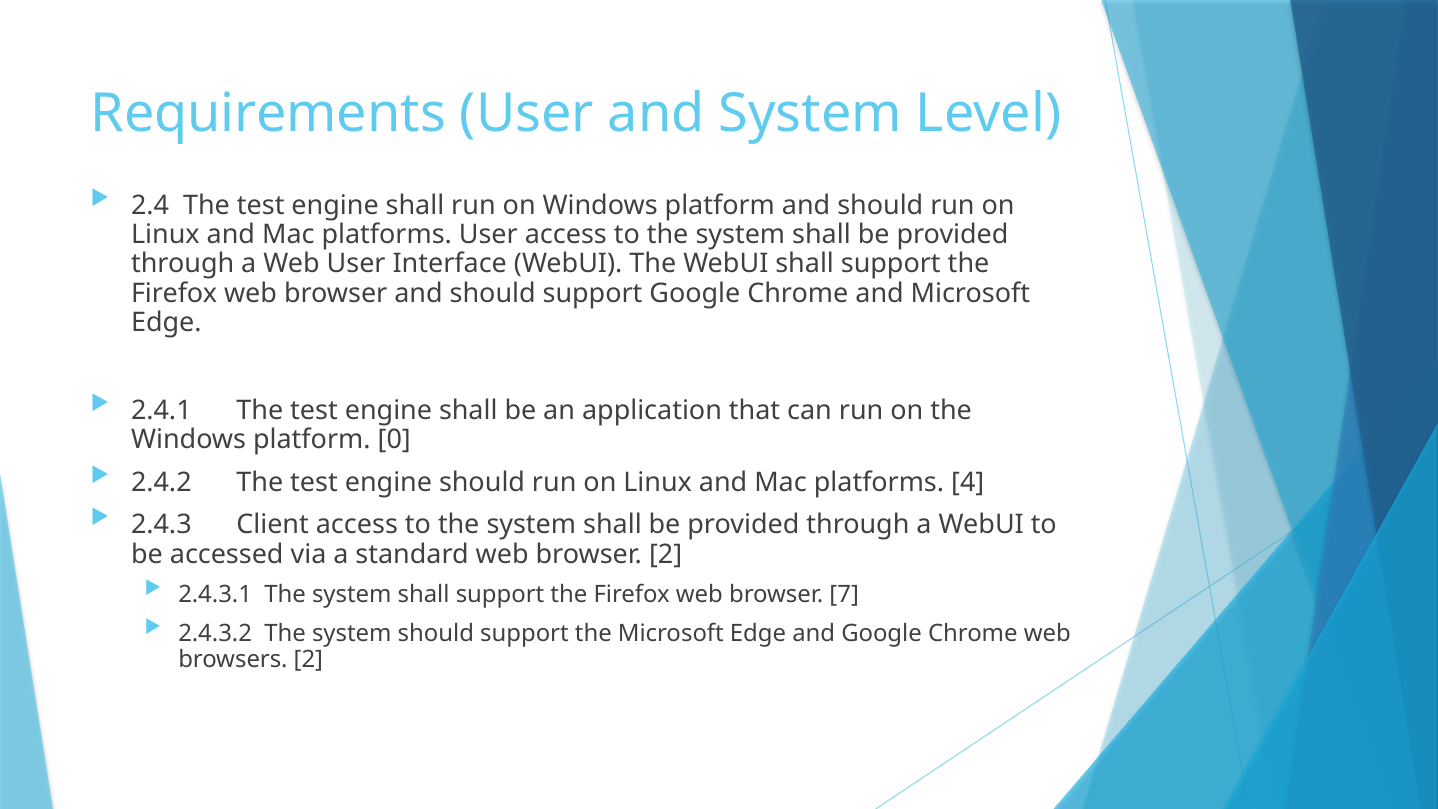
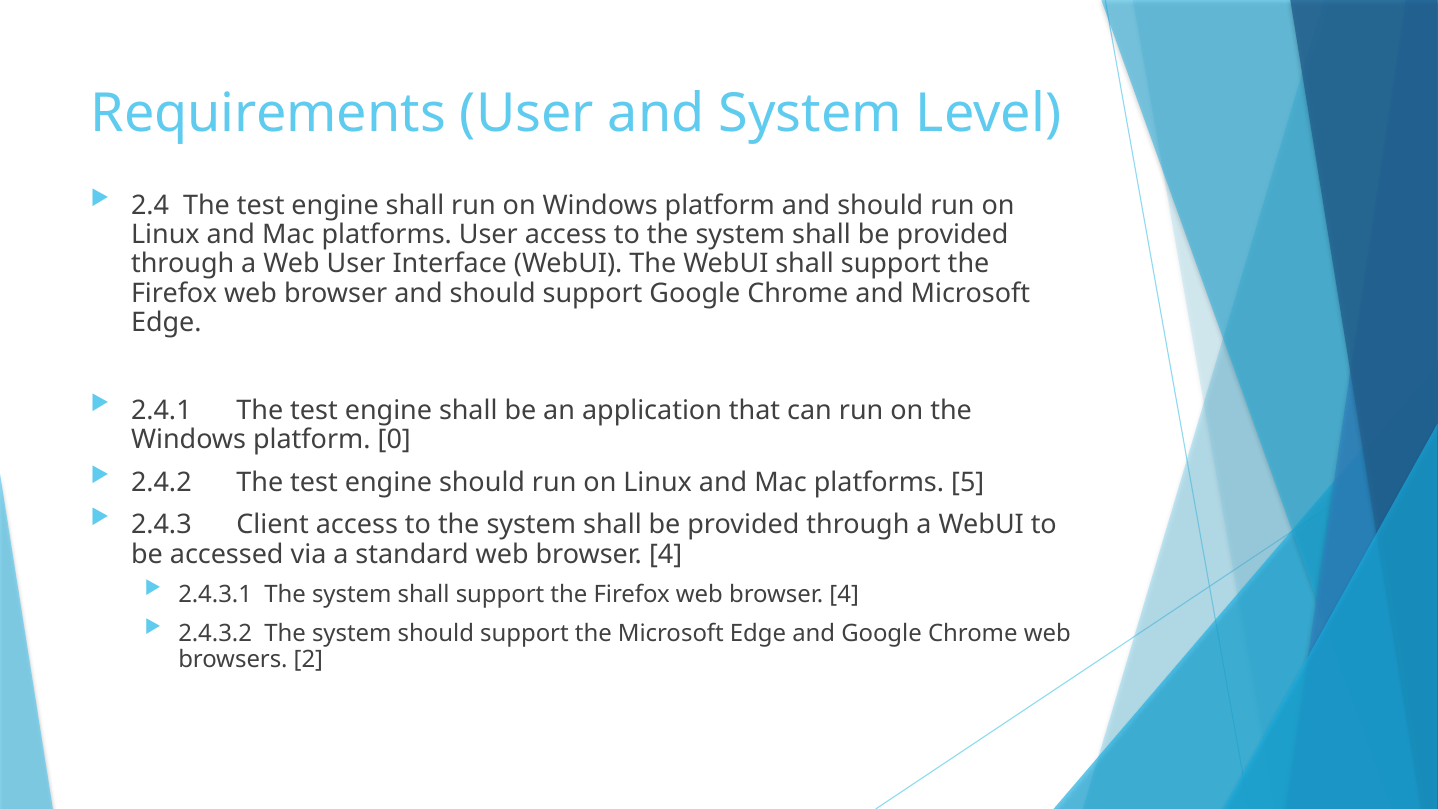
4: 4 -> 5 (968, 482)
standard web browser 2: 2 -> 4 (666, 554)
Firefox web browser 7: 7 -> 4 (844, 595)
